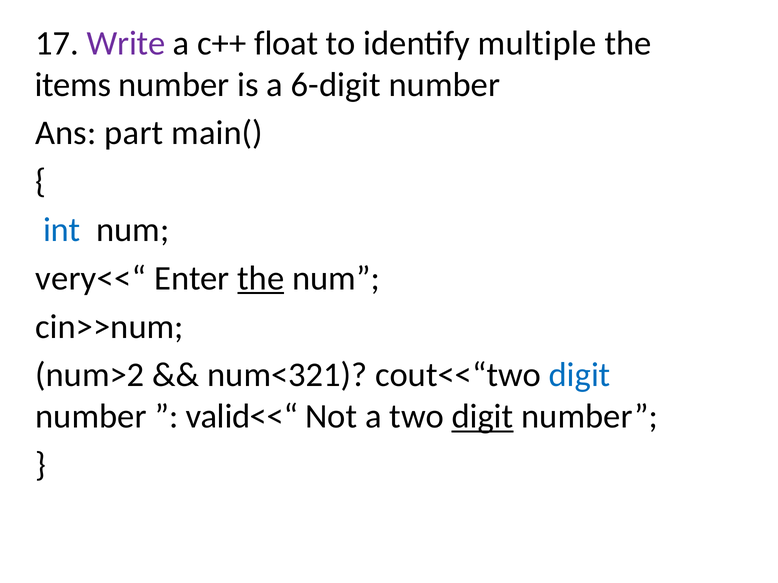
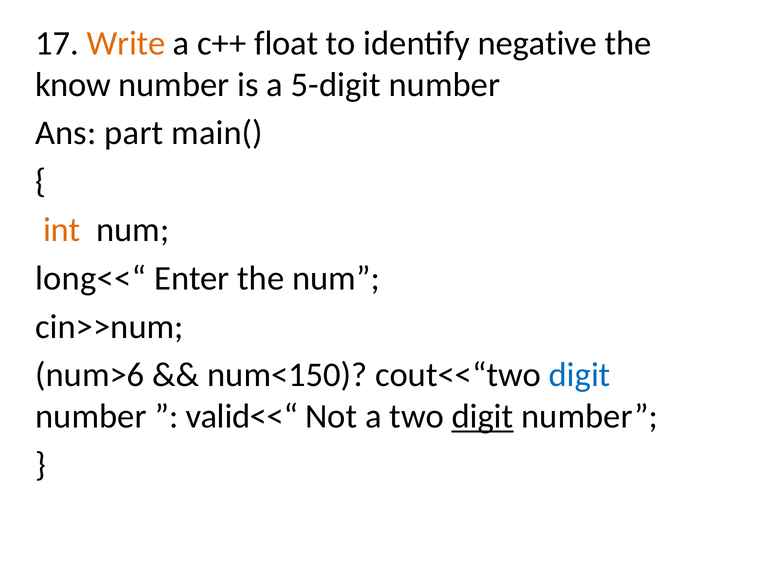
Write colour: purple -> orange (126, 43)
multiple: multiple -> negative (537, 43)
items: items -> know (73, 85)
6-digit: 6-digit -> 5-digit (336, 85)
int colour: blue -> orange (62, 230)
very<<“: very<<“ -> long<<“ (91, 279)
the underline: present -> none (261, 279)
num>2: num>2 -> num>6 (90, 375)
num<321: num<321 -> num<150 (287, 375)
